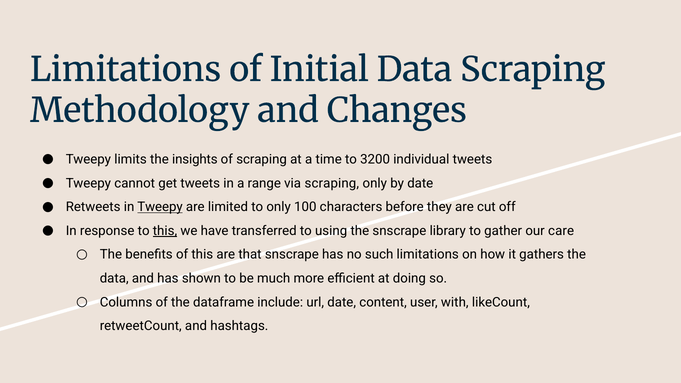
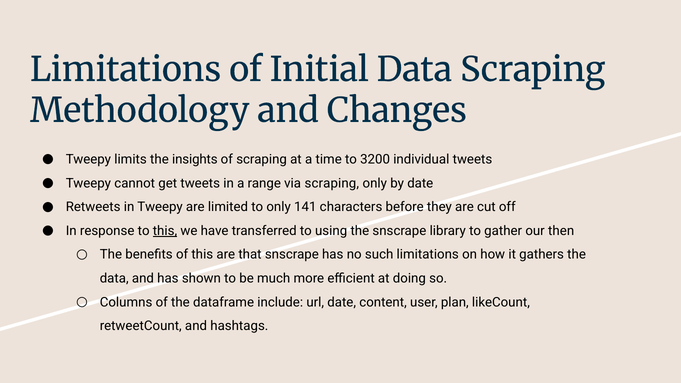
Tweepy underline: present -> none (160, 207)
100: 100 -> 141 (305, 207)
care: care -> then (561, 231)
with: with -> plan (455, 302)
